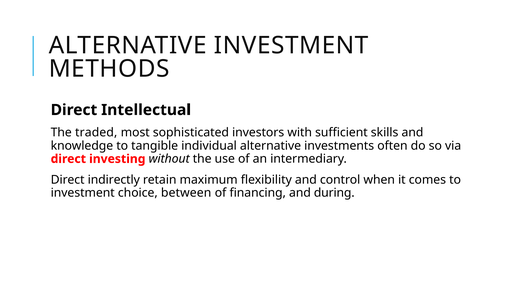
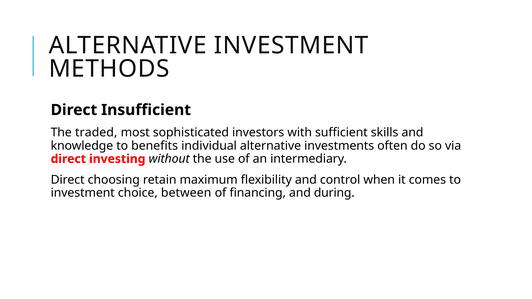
Intellectual: Intellectual -> Insufficient (146, 110)
tangible: tangible -> benefits (155, 146)
indirectly: indirectly -> choosing (114, 180)
